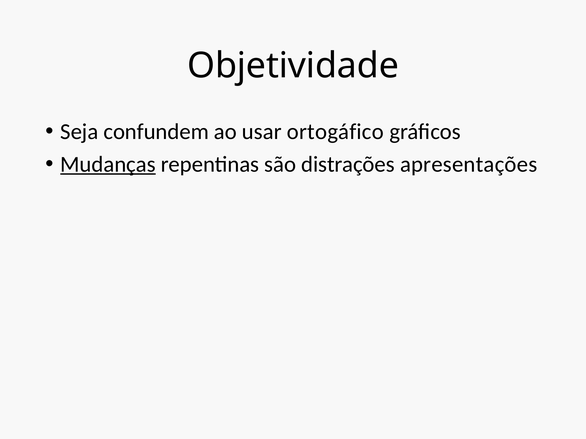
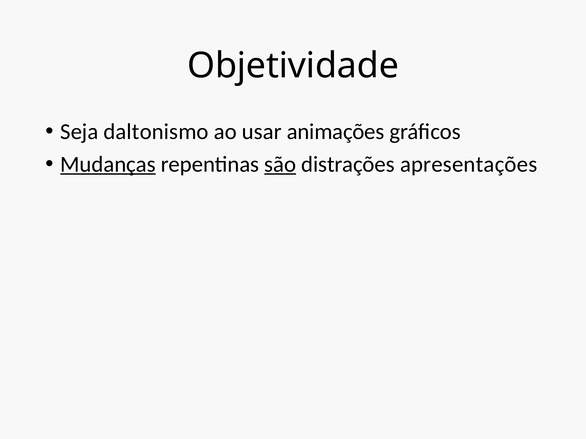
confundem: confundem -> daltonismo (156, 132)
ortogáfico: ortogáfico -> animações (336, 132)
são underline: none -> present (280, 165)
